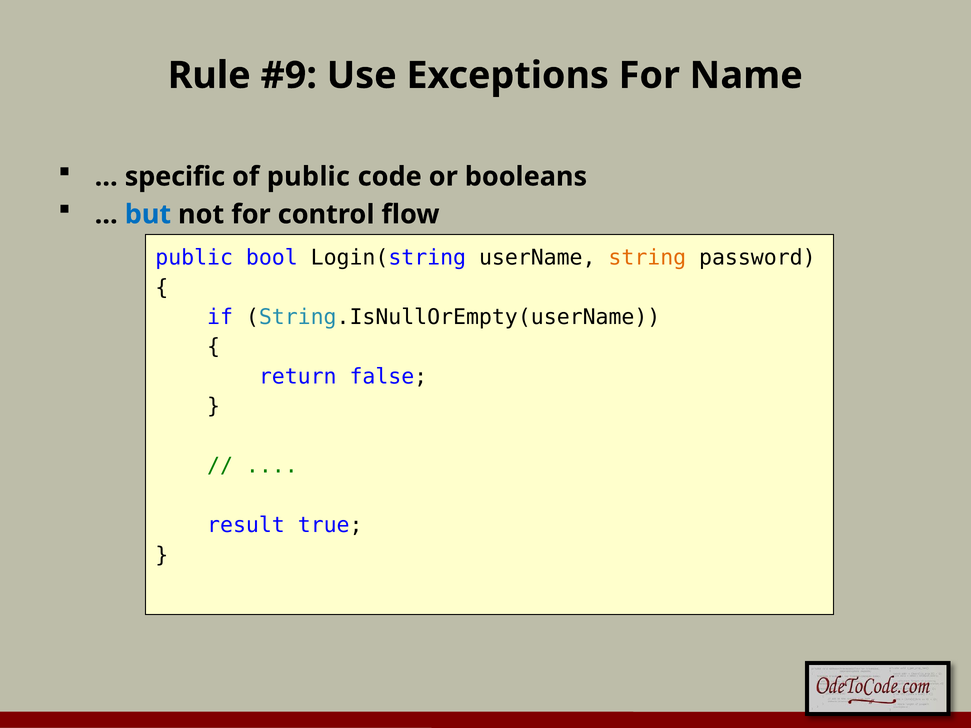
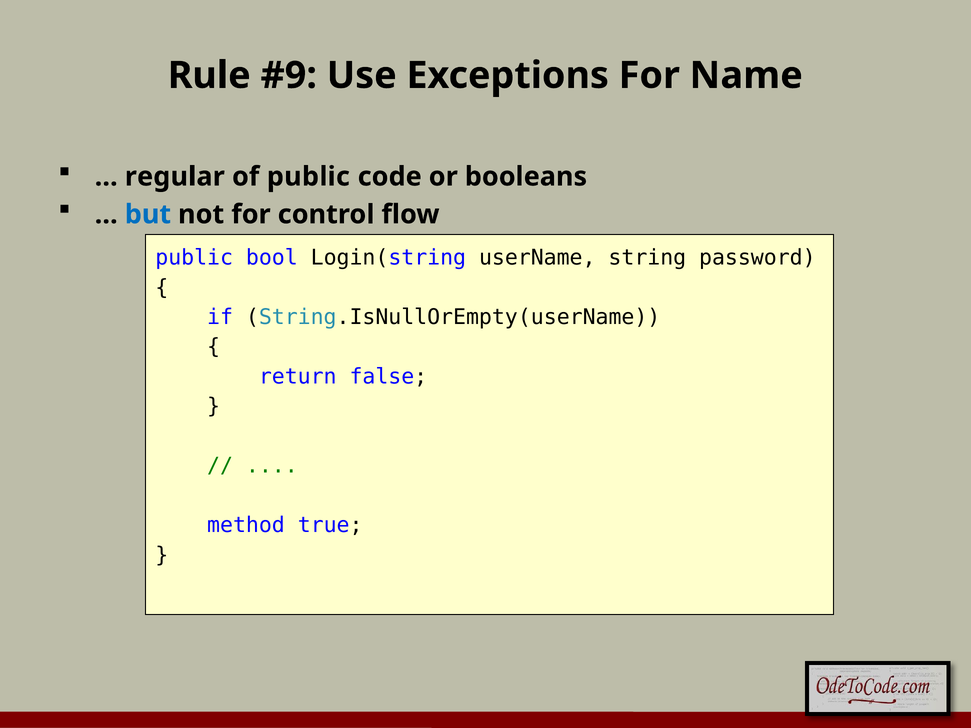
specific: specific -> regular (175, 177)
string colour: orange -> black (647, 258)
result: result -> method (246, 525)
